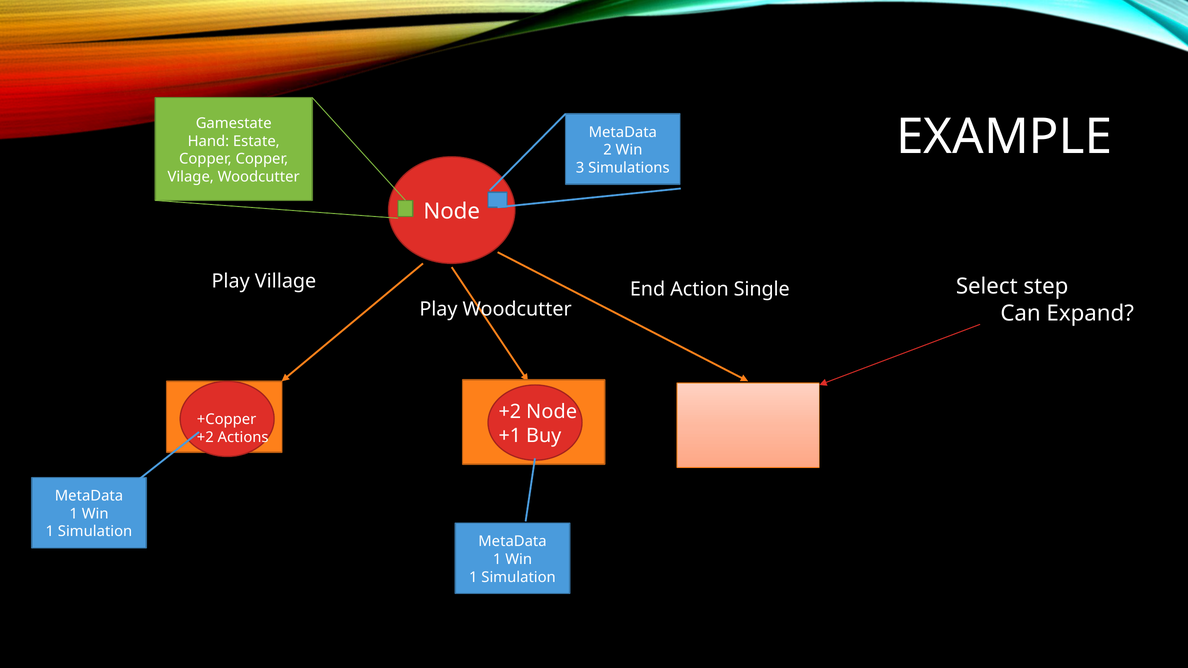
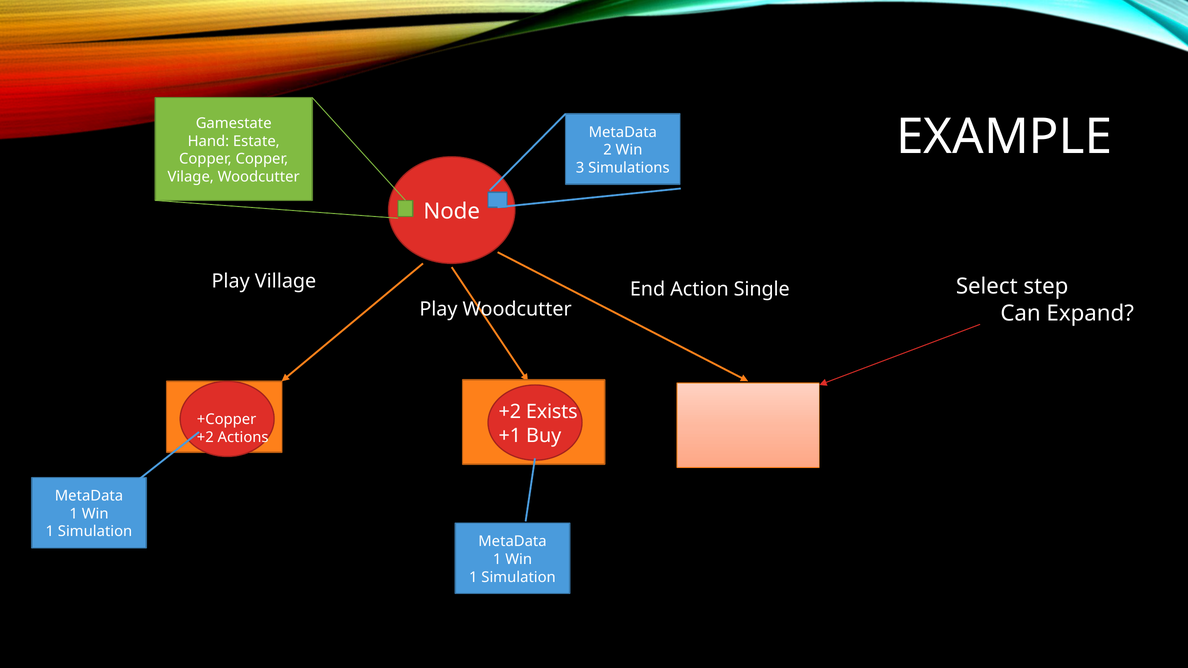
+2 Node: Node -> Exists (552, 412)
